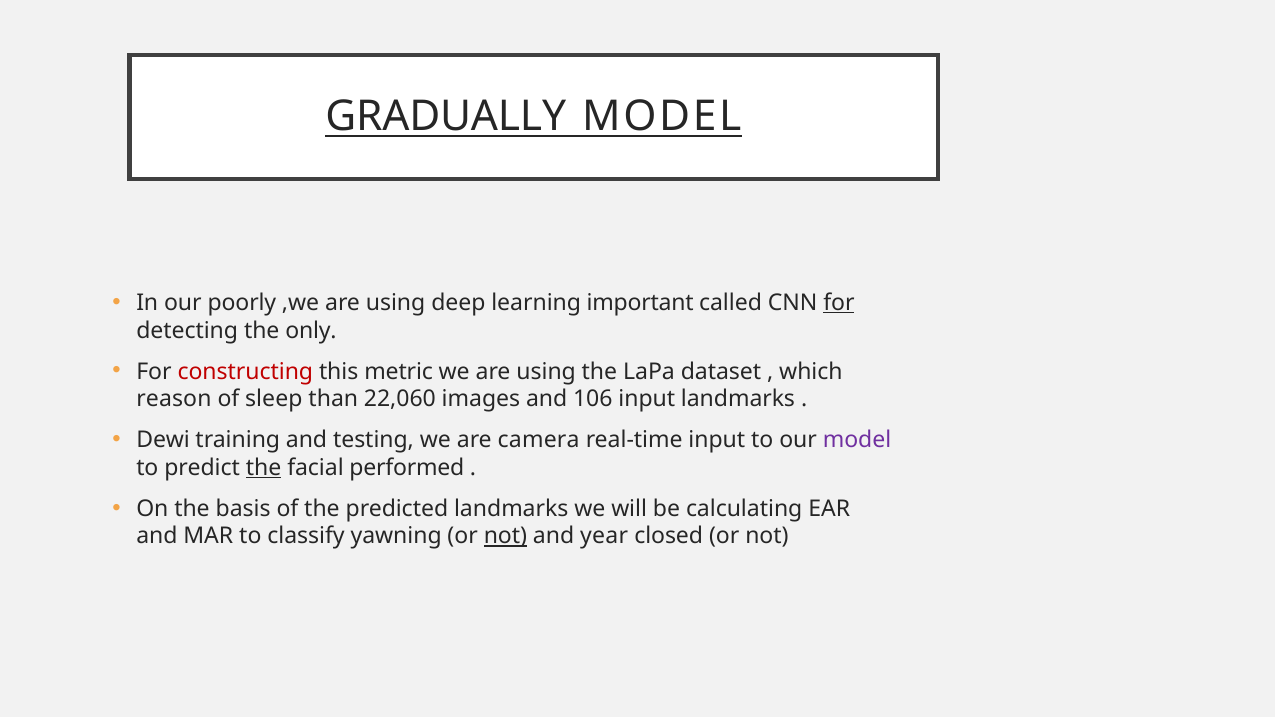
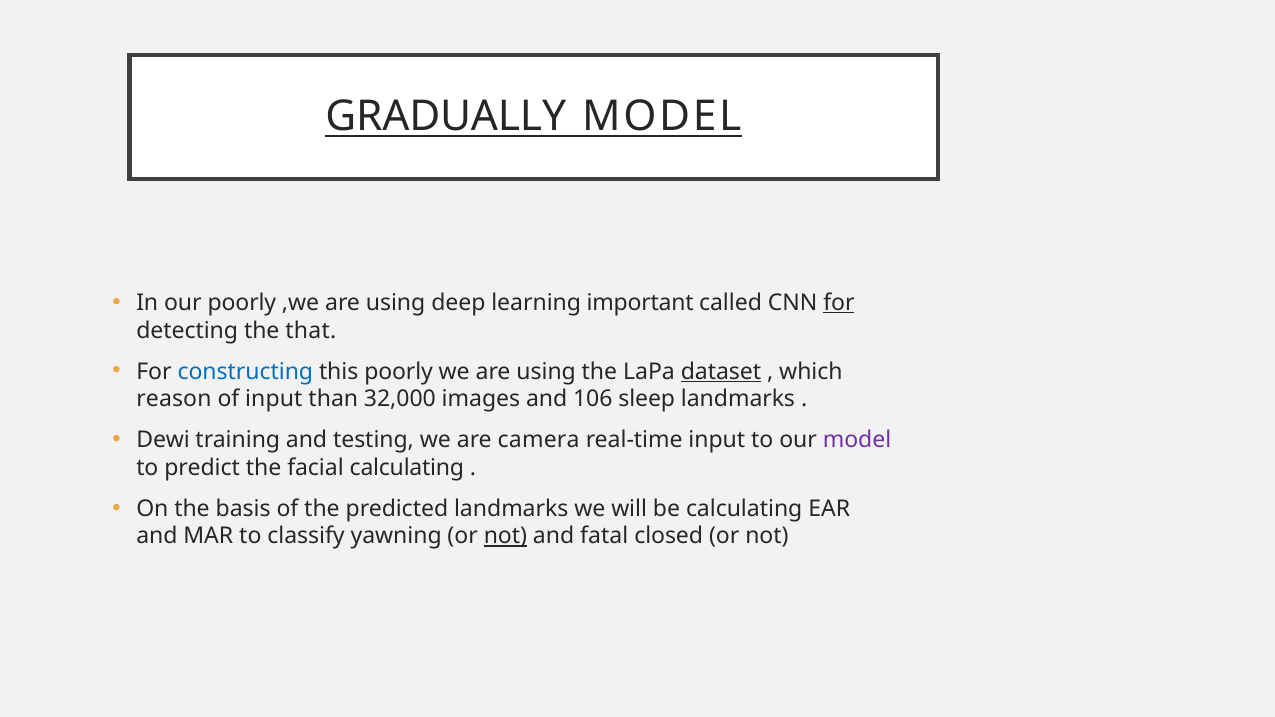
only: only -> that (311, 331)
constructing colour: red -> blue (245, 372)
this metric: metric -> poorly (399, 372)
dataset underline: none -> present (721, 372)
of sleep: sleep -> input (274, 399)
22,060: 22,060 -> 32,000 (400, 399)
106 input: input -> sleep (647, 399)
the underline: present -> none (264, 468)
facial performed: performed -> calculating (407, 468)
year: year -> fatal (604, 536)
